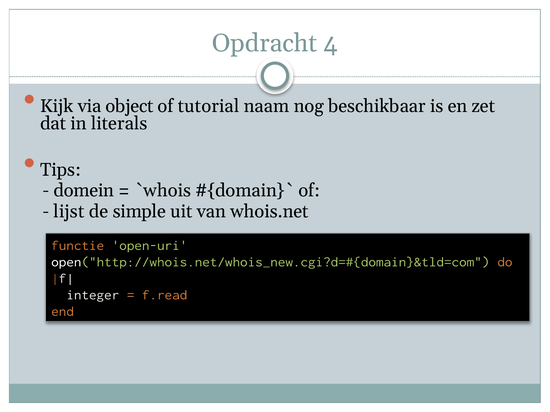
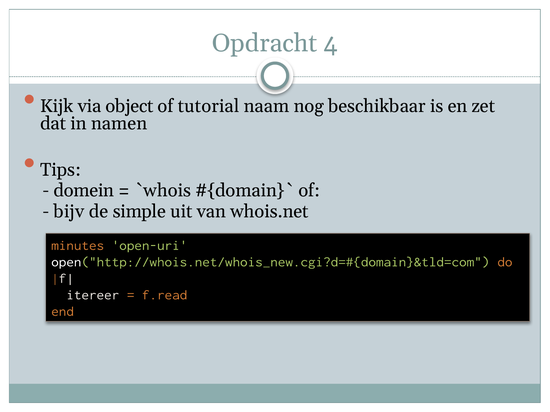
literals: literals -> namen (119, 124)
lijst: lijst -> bijv (69, 212)
functie: functie -> minutes (78, 246)
integer: integer -> itereer (93, 295)
